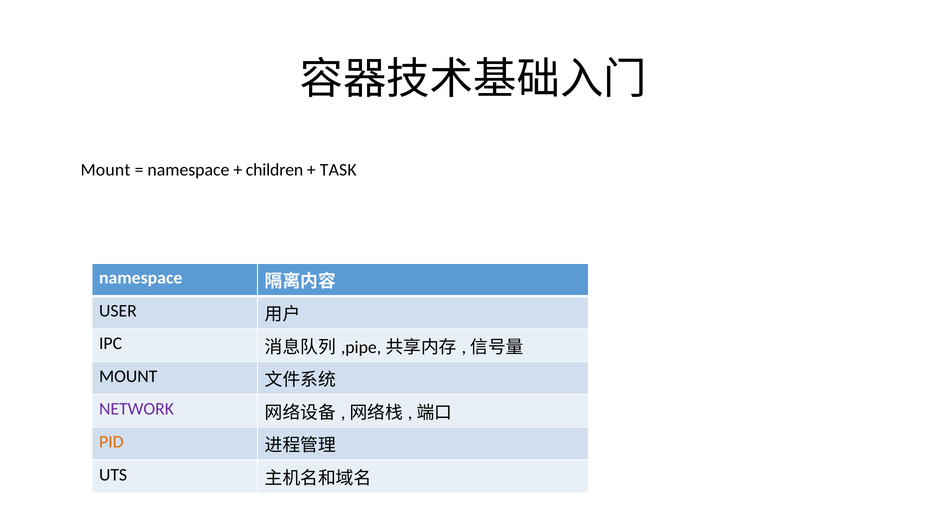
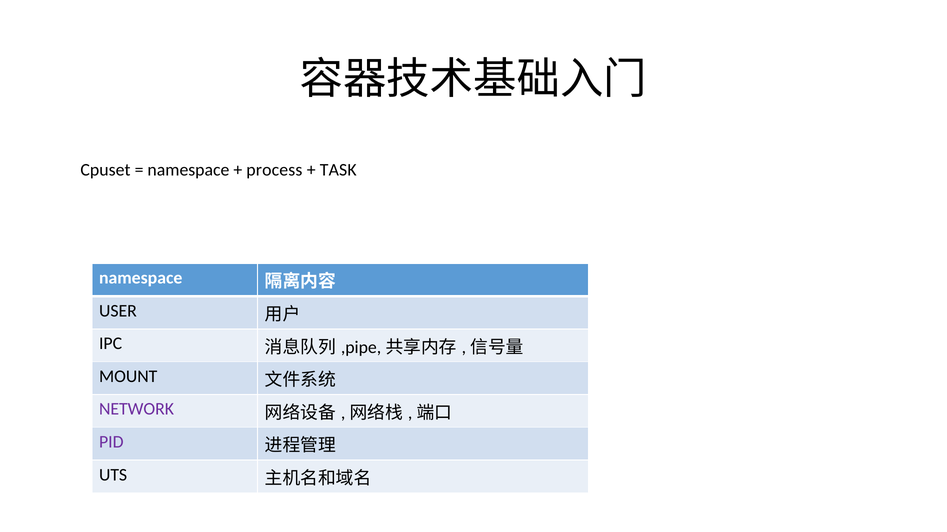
Mount: Mount -> Cpuset (105, 170)
children: children -> process (274, 170)
PID colour: orange -> purple (111, 442)
